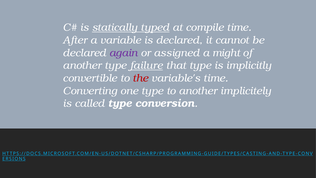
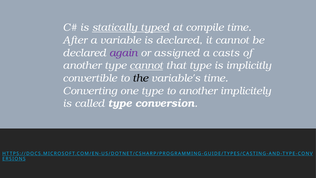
might: might -> casts (226, 53)
type failure: failure -> cannot (146, 65)
the colour: red -> black (140, 78)
